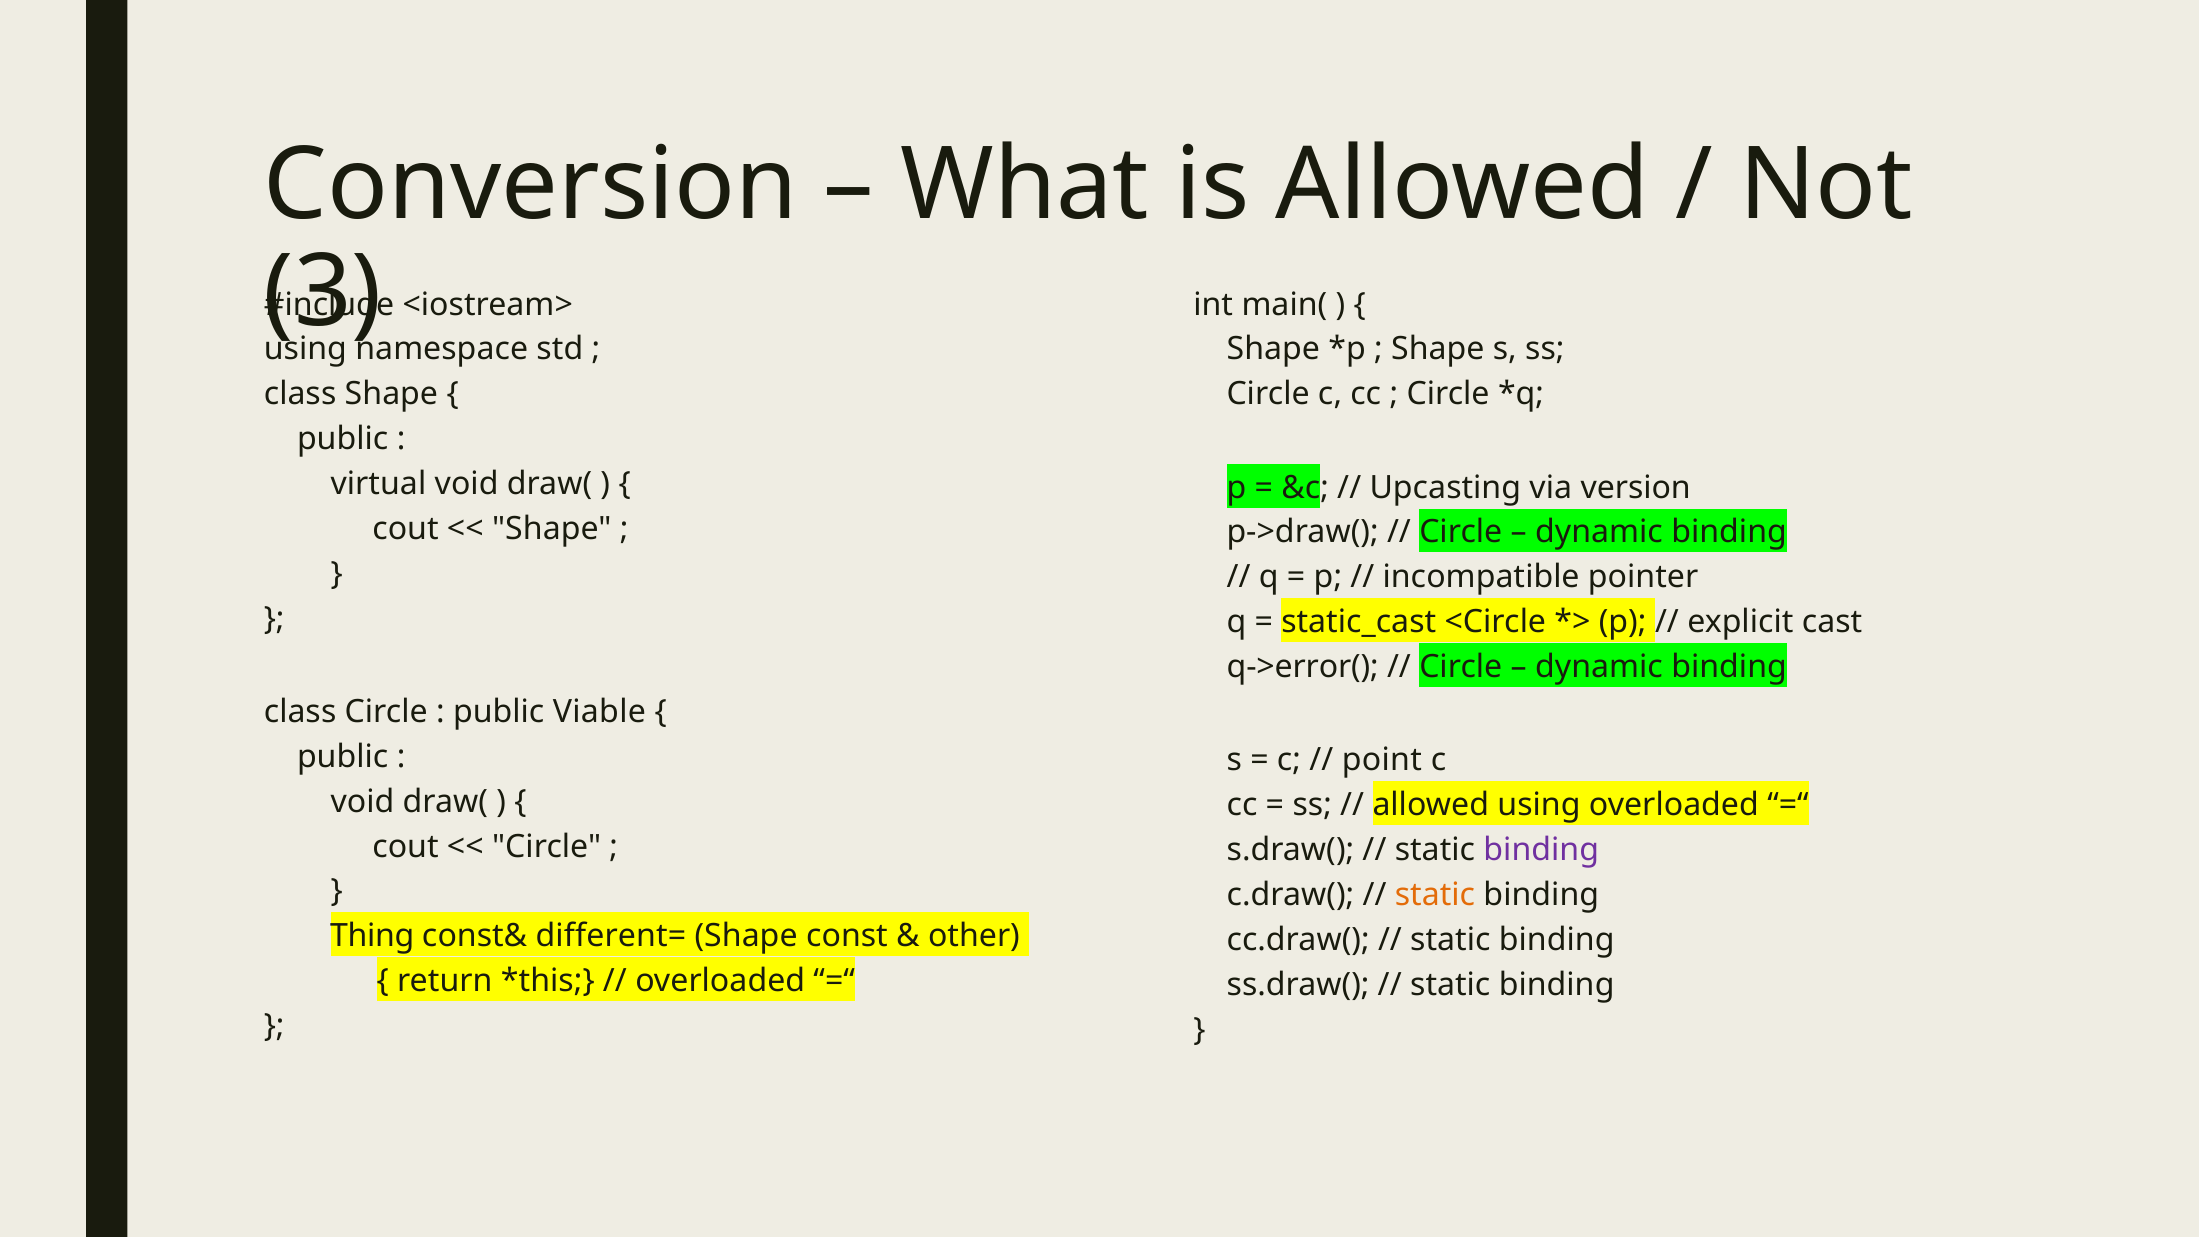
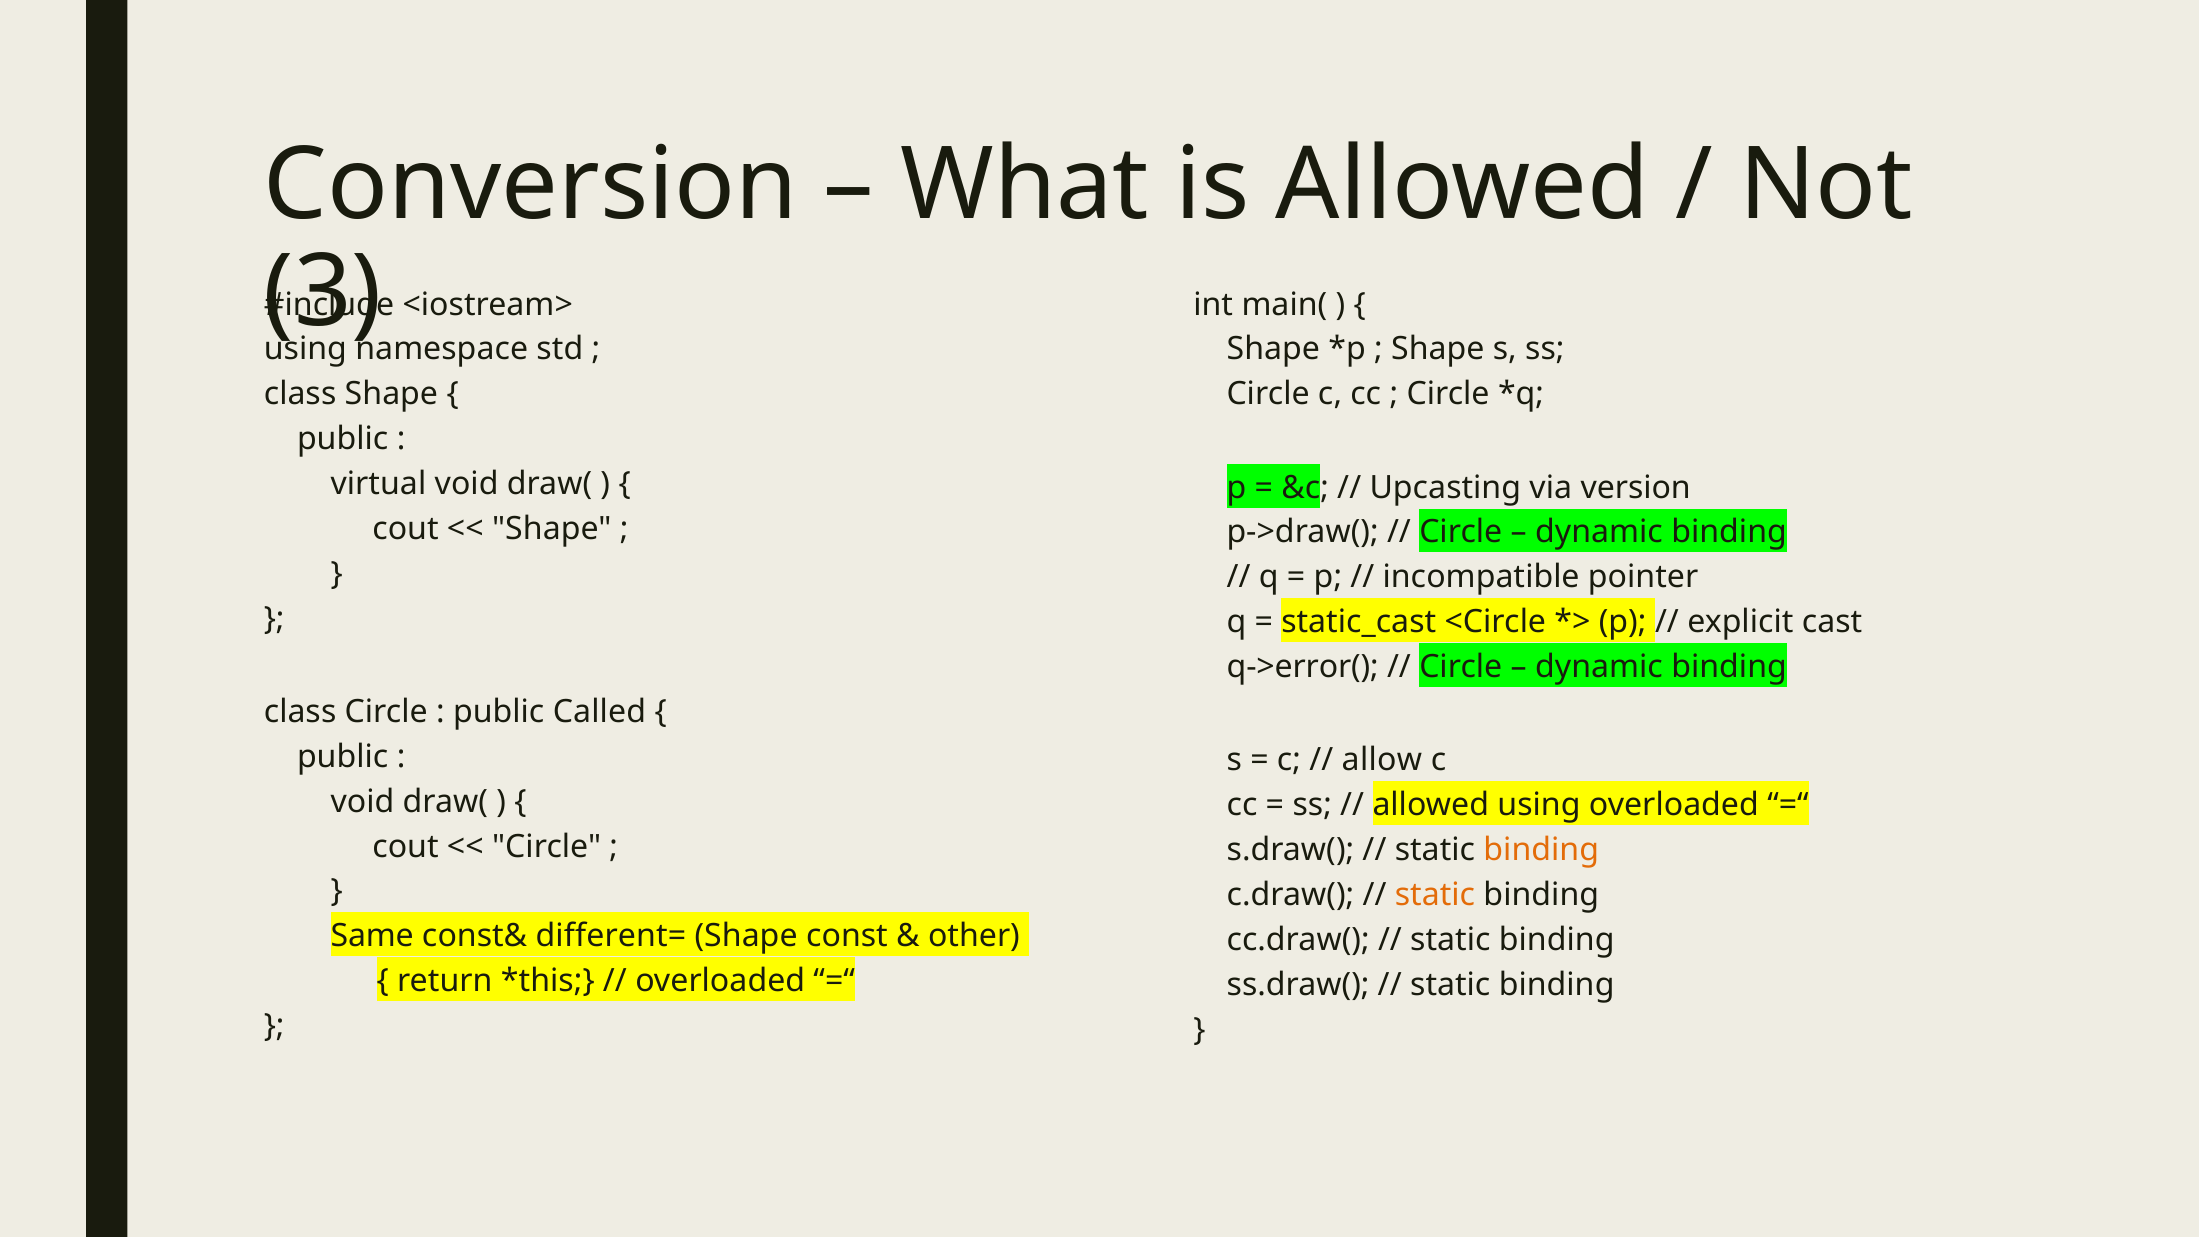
Viable: Viable -> Called (599, 712)
point: point -> allow (1382, 760)
binding colour: purple -> orange (1541, 850)
Thing: Thing -> Same (372, 936)
